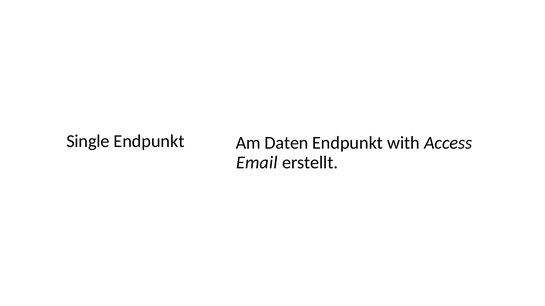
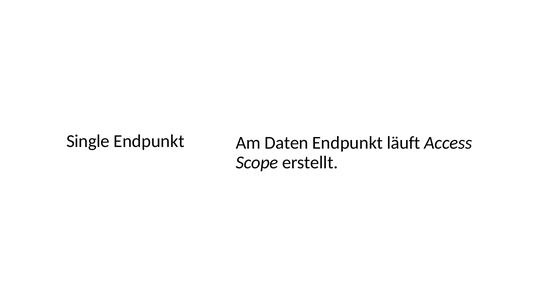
with: with -> läuft (404, 143)
Email: Email -> Scope (257, 163)
